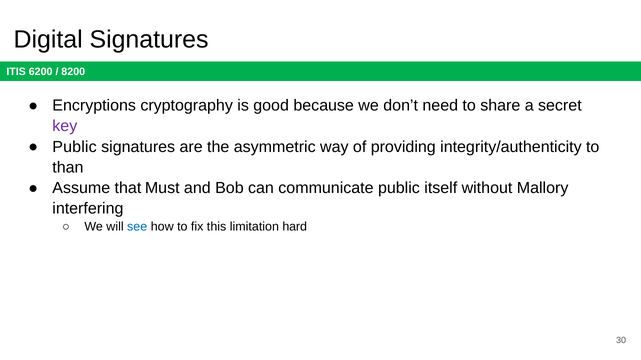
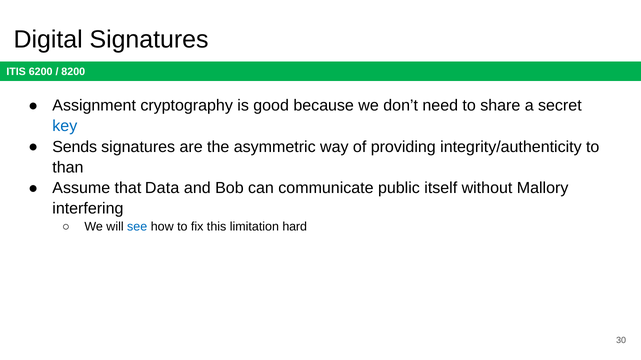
Encryptions: Encryptions -> Assignment (94, 106)
key colour: purple -> blue (65, 126)
Public: Public -> Sends (75, 147)
Must: Must -> Data (162, 188)
